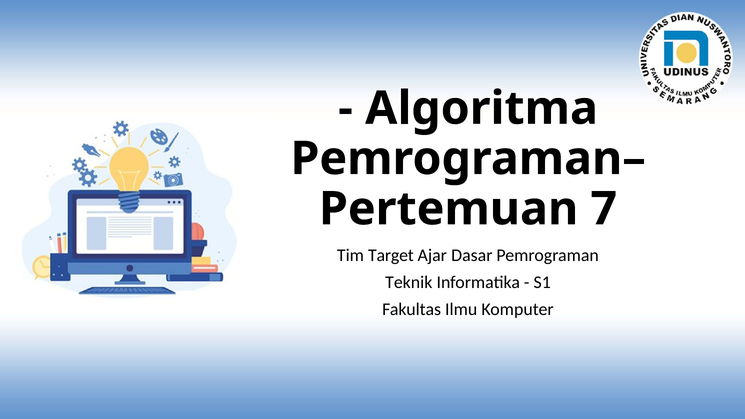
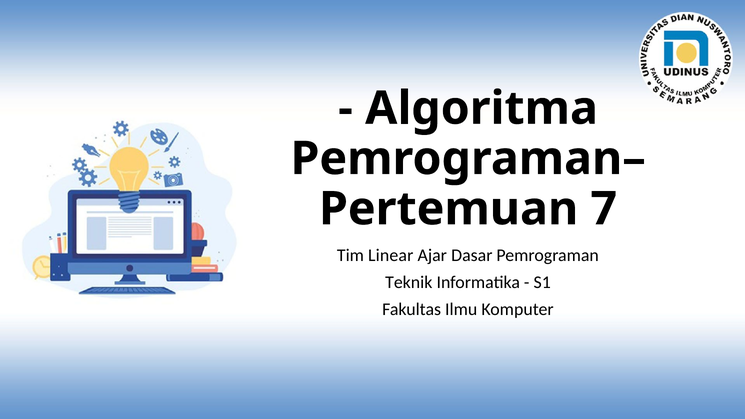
Target: Target -> Linear (391, 255)
